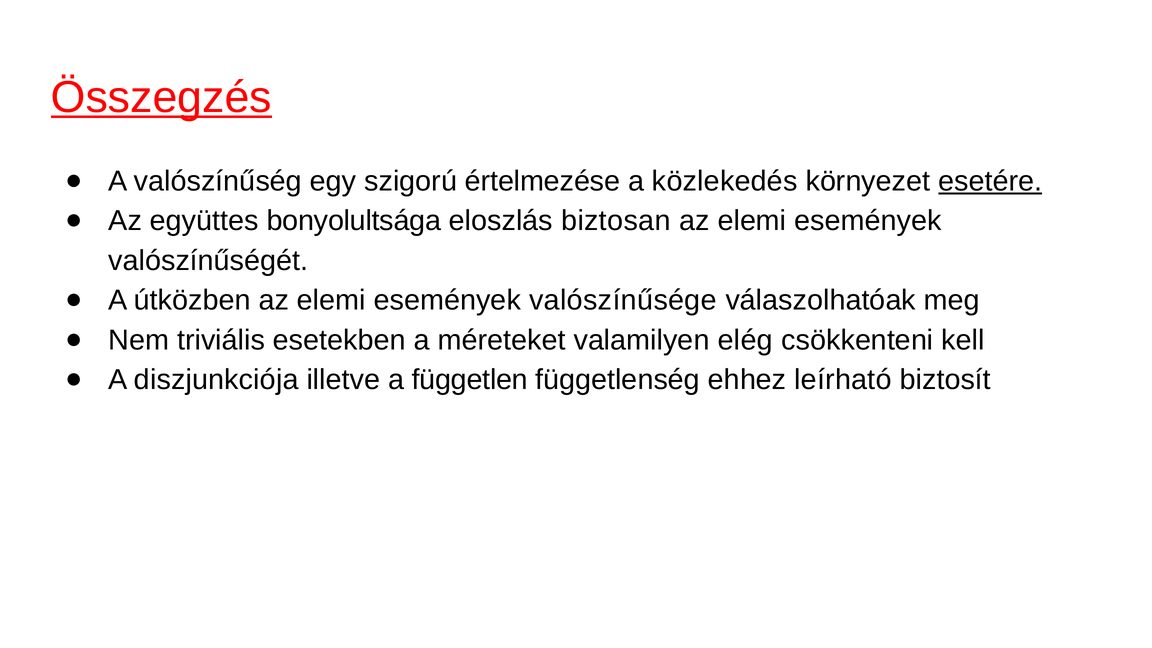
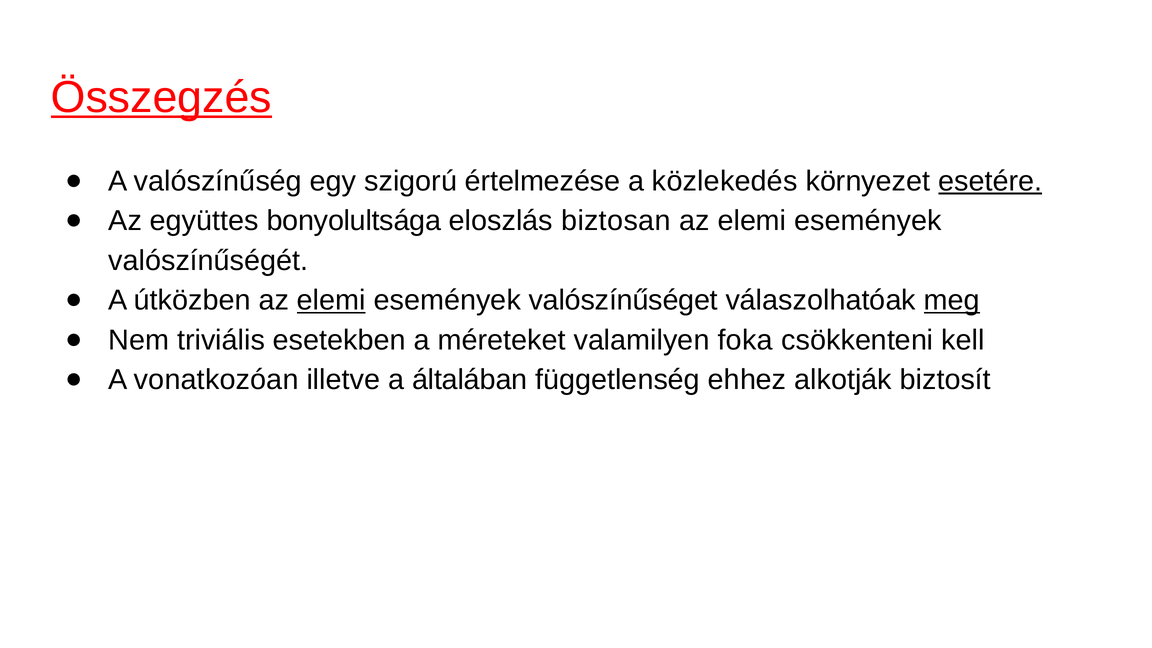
elemi underline: none -> present (331, 300)
valószínűsége: valószínűsége -> valószínűséget (623, 300)
meg underline: none -> present (952, 300)
elég: elég -> foka (745, 340)
diszjunkciója: diszjunkciója -> vonatkozóan (216, 380)
független: független -> általában (470, 380)
leírható: leírható -> alkotják (843, 380)
